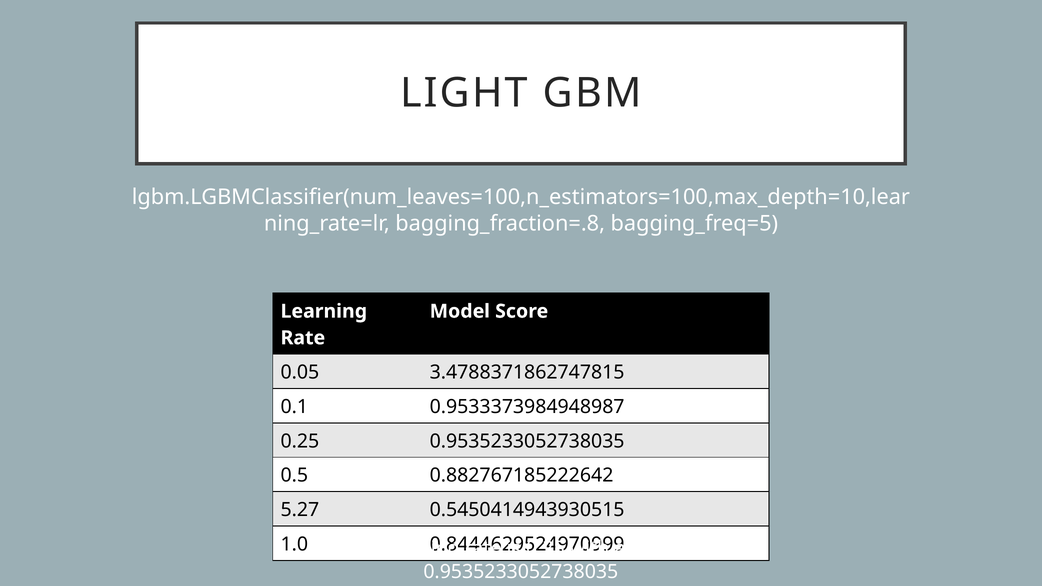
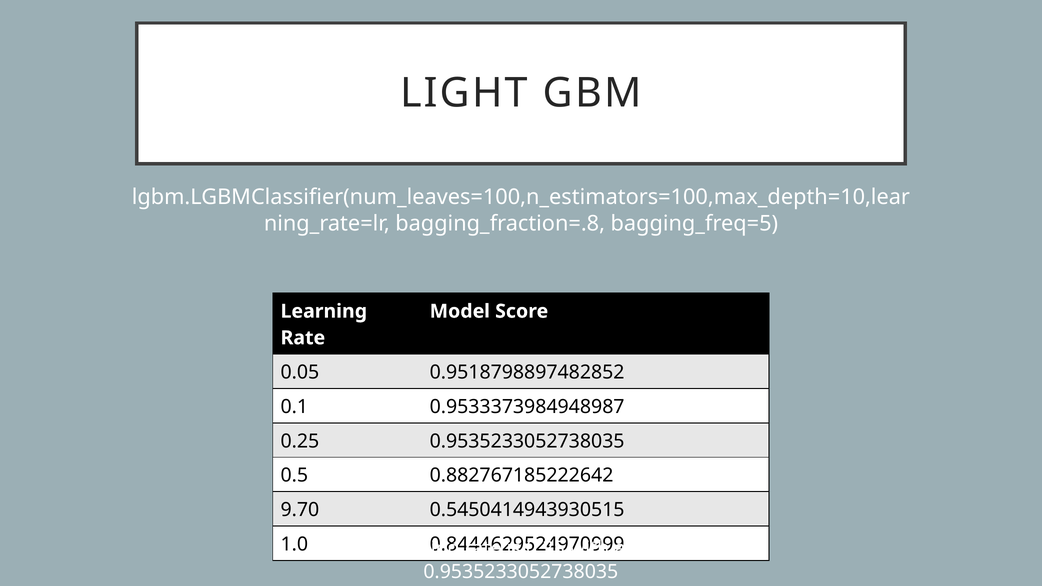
3.4788371862747815: 3.4788371862747815 -> 0.9518798897482852 (527, 372)
5.27: 5.27 -> 9.70 (300, 510)
